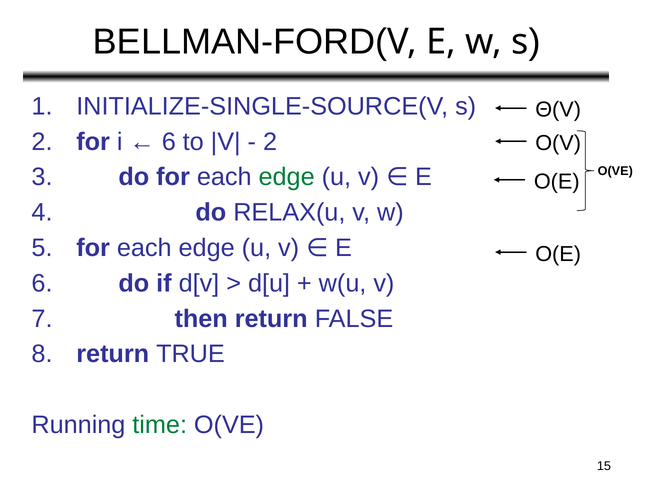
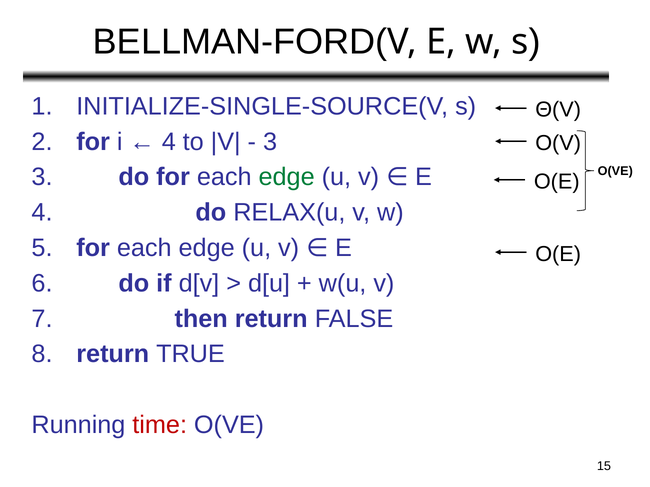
6: 6 -> 4 (169, 142)
2: 2 -> 3 (270, 142)
time colour: green -> red (160, 425)
